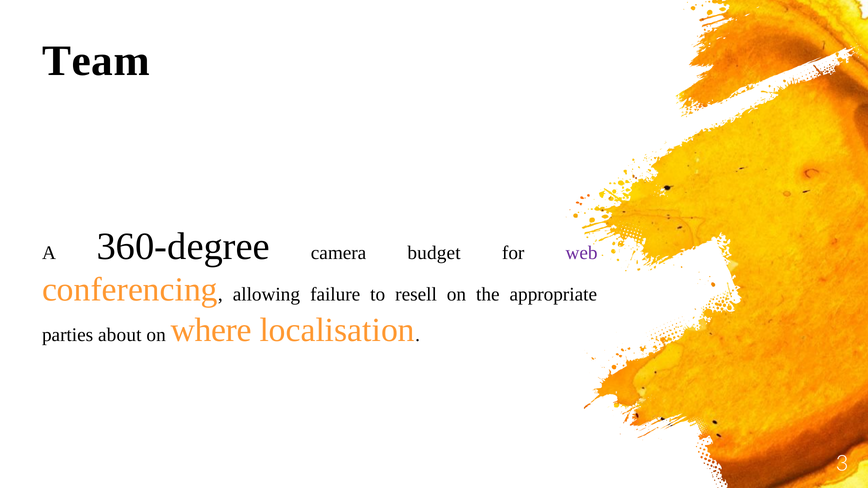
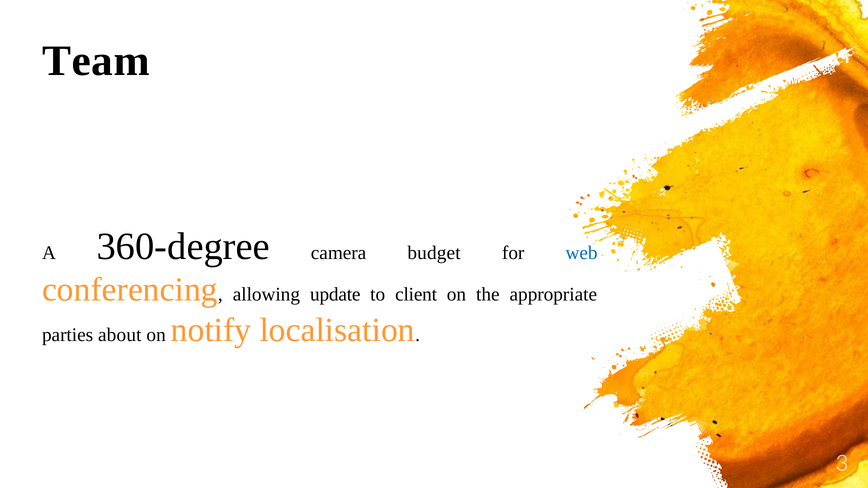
web colour: purple -> blue (582, 253)
failure: failure -> update (335, 294)
resell: resell -> client (416, 294)
where: where -> notify (211, 330)
